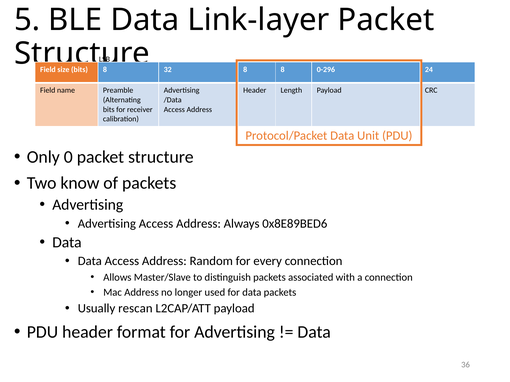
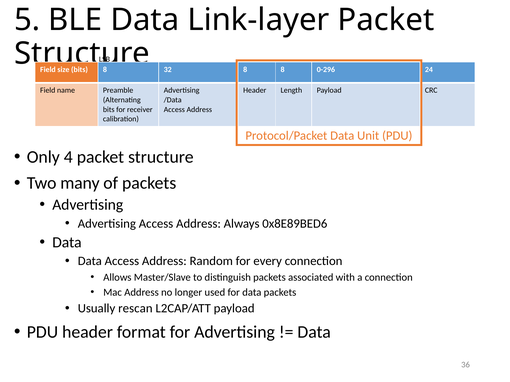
0: 0 -> 4 (68, 157)
know: know -> many (80, 183)
